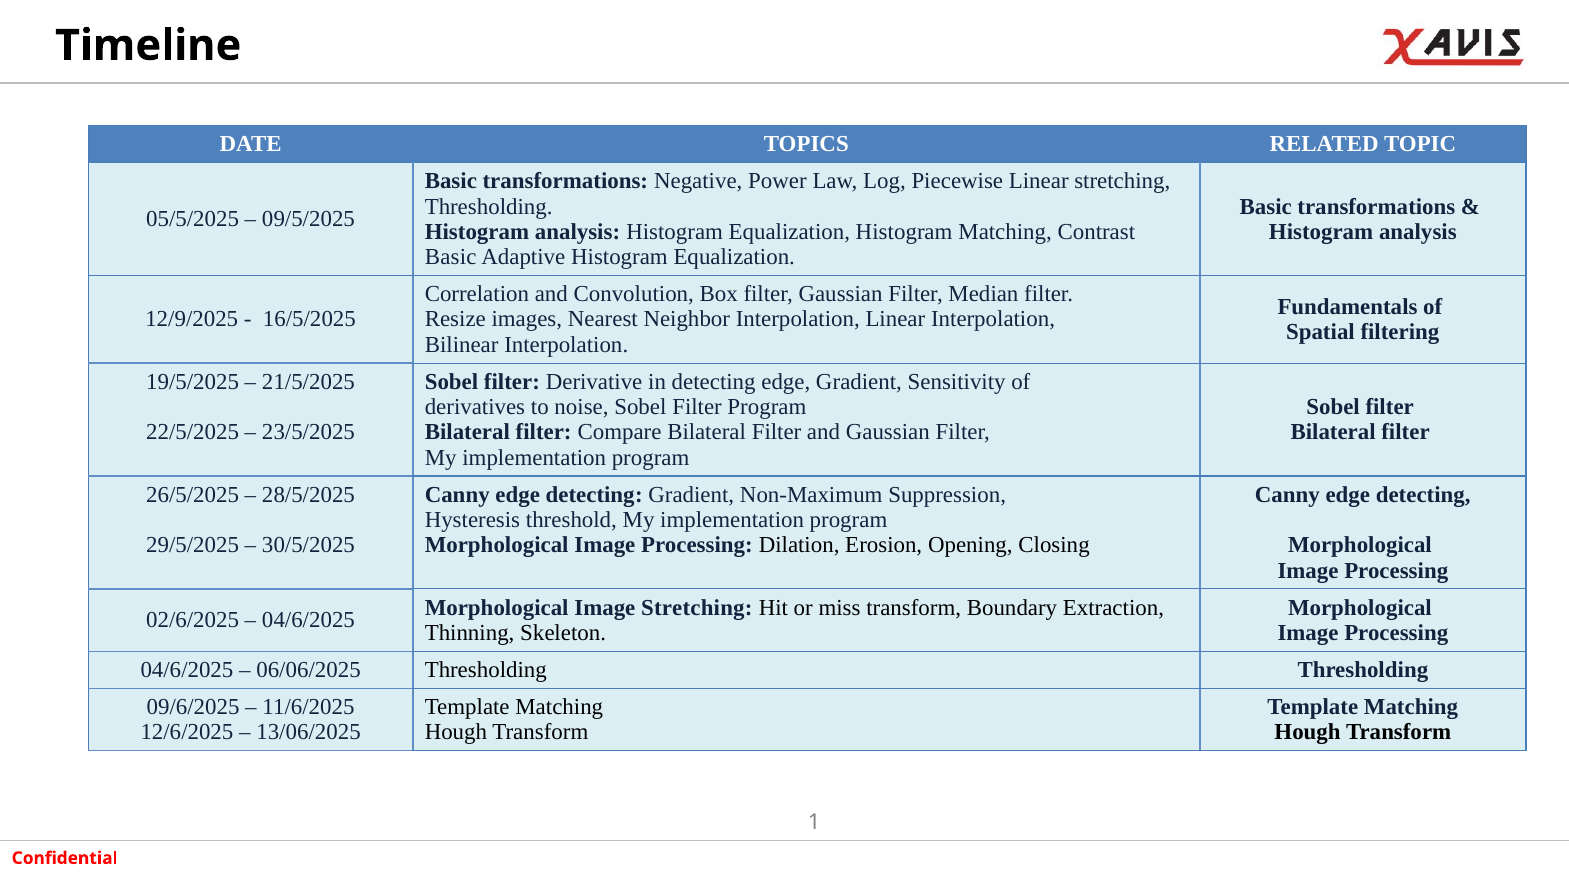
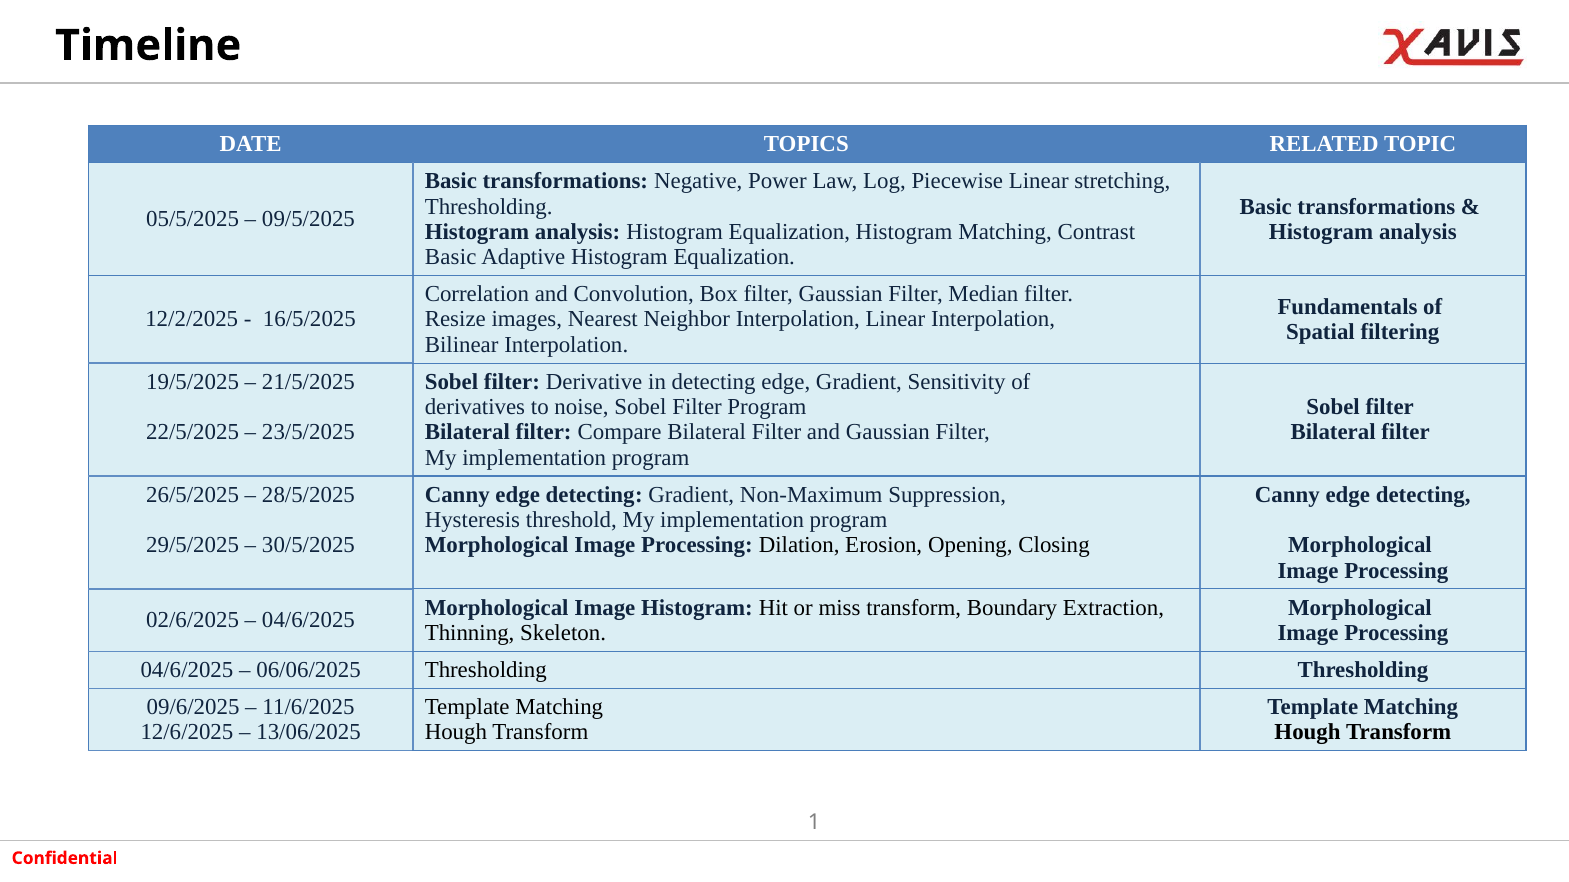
12/9/2025: 12/9/2025 -> 12/2/2025 (192, 320)
Image Stretching: Stretching -> Histogram (697, 608)
